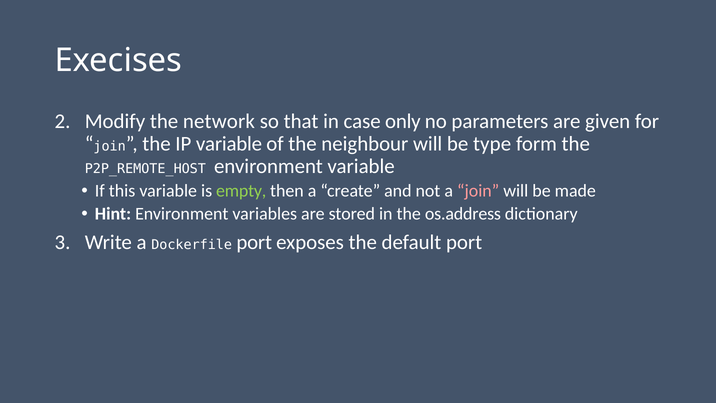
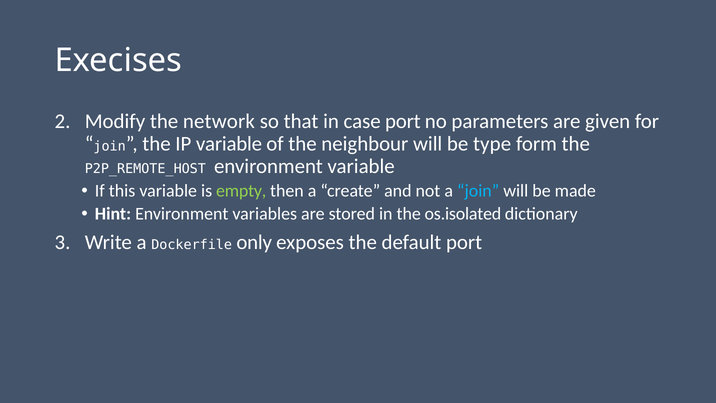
case only: only -> port (403, 121)
join colour: pink -> light blue (478, 191)
os.address: os.address -> os.isolated (463, 214)
Dockerfile port: port -> only (254, 242)
